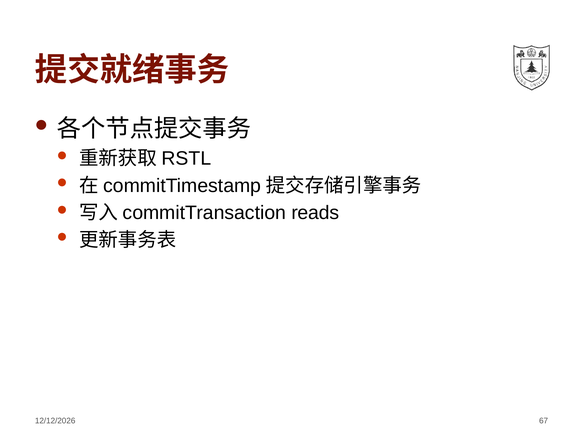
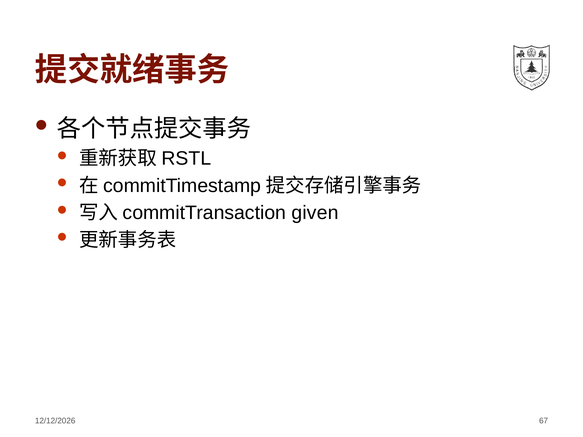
reads: reads -> given (315, 213)
